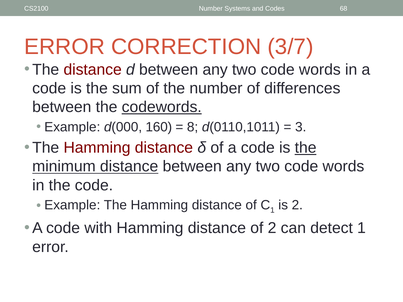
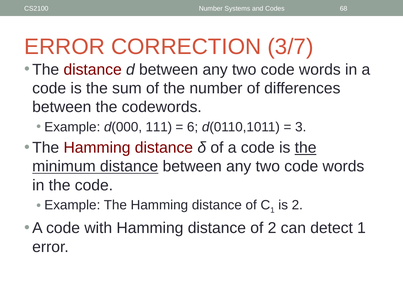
codewords underline: present -> none (162, 107)
160: 160 -> 111 (159, 127)
8: 8 -> 6 (193, 127)
